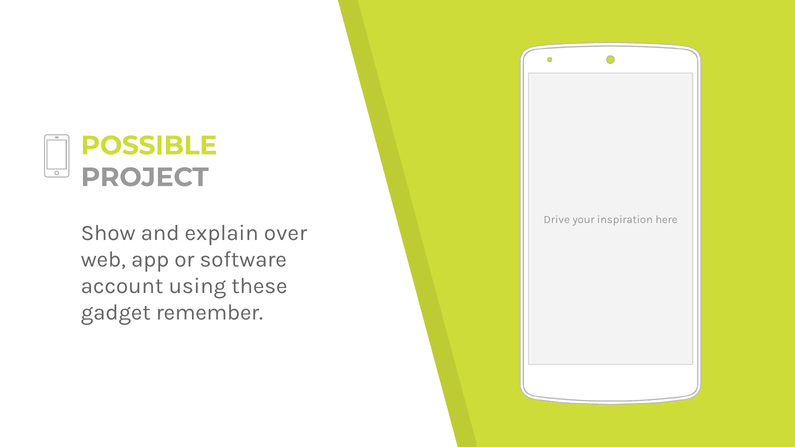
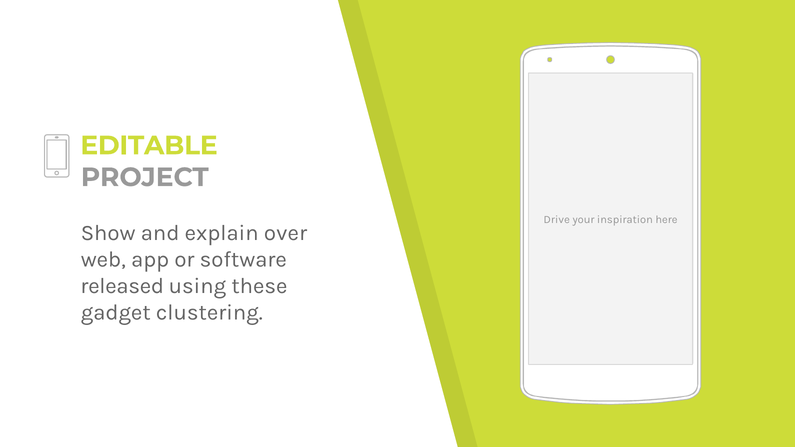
POSSIBLE: POSSIBLE -> EDITABLE (149, 146)
account: account -> released (122, 286)
remember: remember -> clustering (209, 313)
